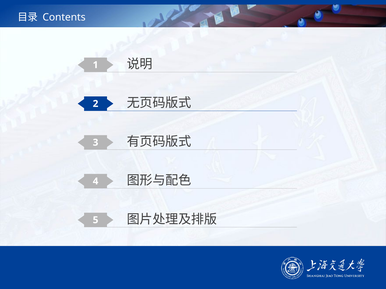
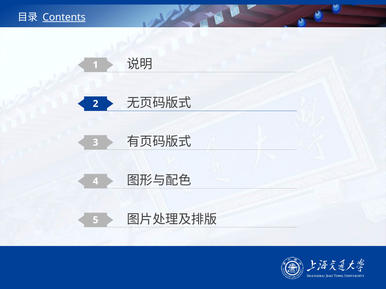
Contents underline: none -> present (64, 17)
